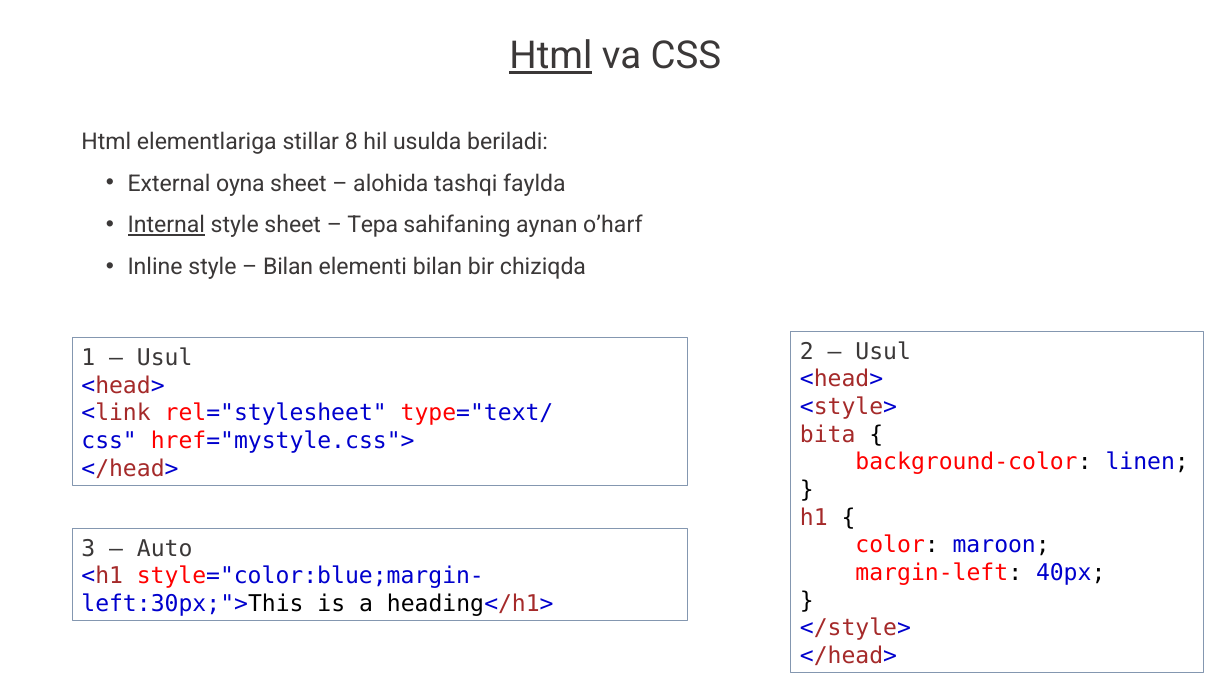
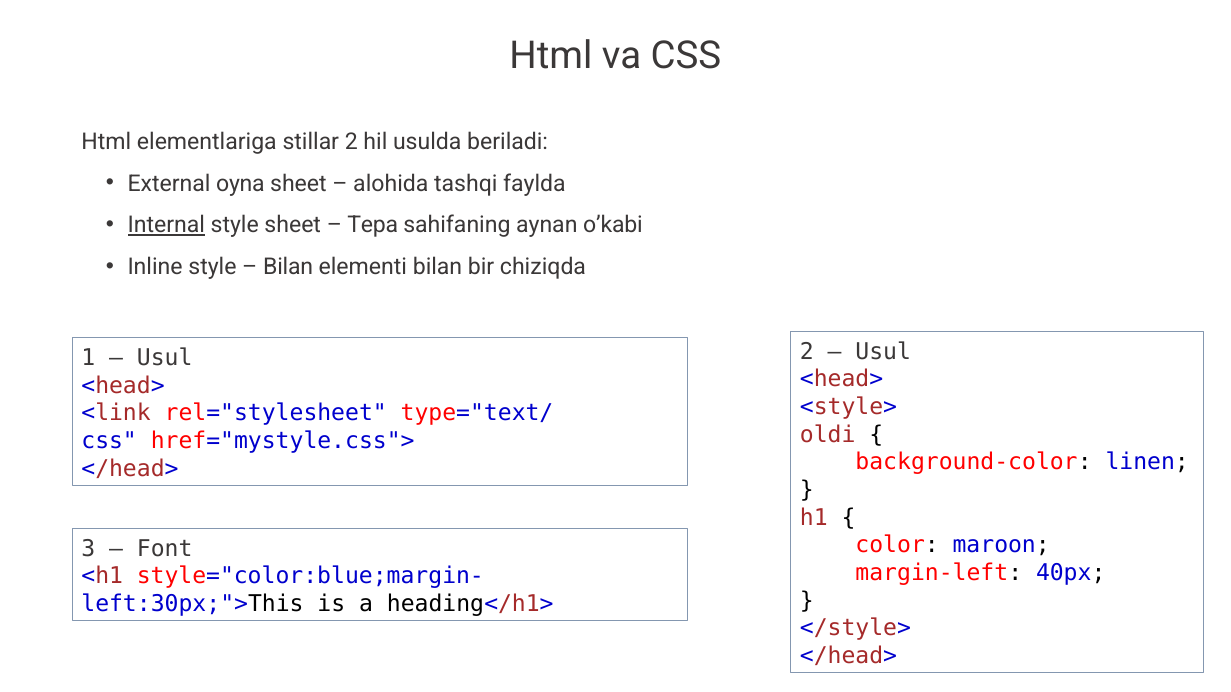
Html underline: present -> none (551, 56)
stillar 8: 8 -> 2 (351, 142)
o’harf: o’harf -> o’kabi (613, 225)
bita: bita -> oldi (828, 435)
Auto: Auto -> Font (165, 549)
